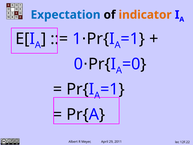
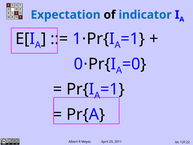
indicator colour: orange -> blue (145, 15)
